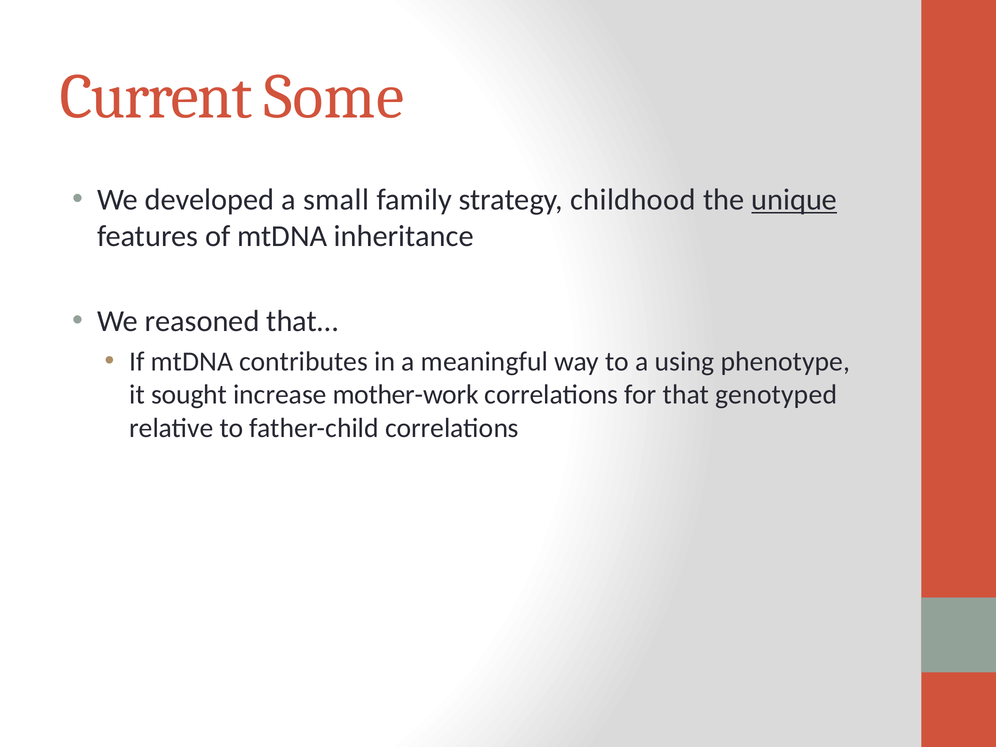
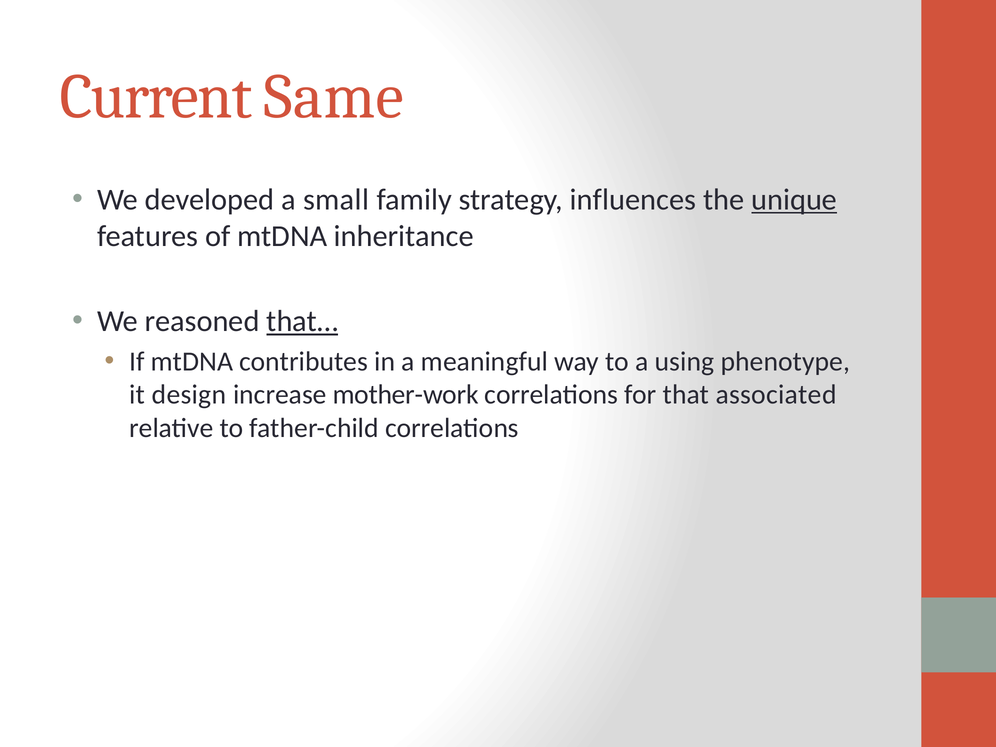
Some: Some -> Same (334, 97)
childhood: childhood -> influences (633, 200)
that… underline: none -> present (302, 321)
sought: sought -> design (189, 395)
genotyped: genotyped -> associated (776, 395)
